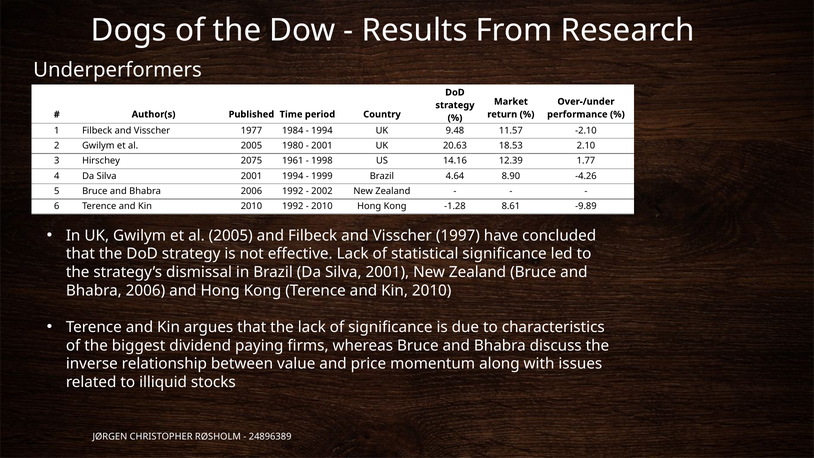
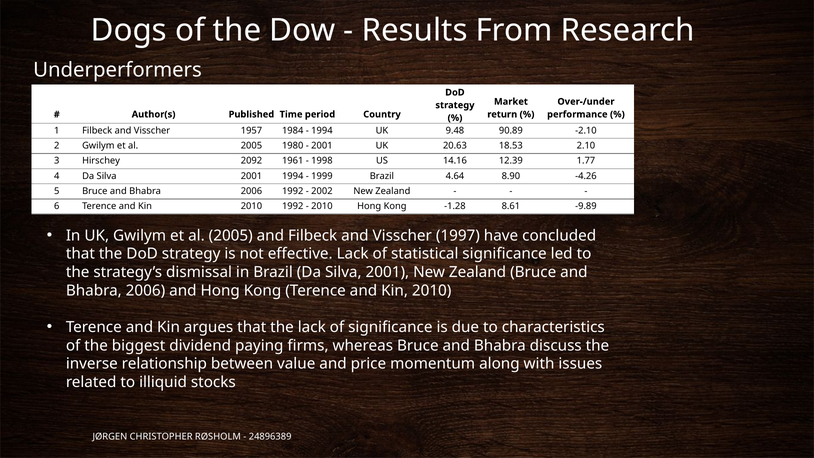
1977: 1977 -> 1957 (251, 131)
11.57: 11.57 -> 90.89 (511, 131)
2075: 2075 -> 2092 (251, 161)
